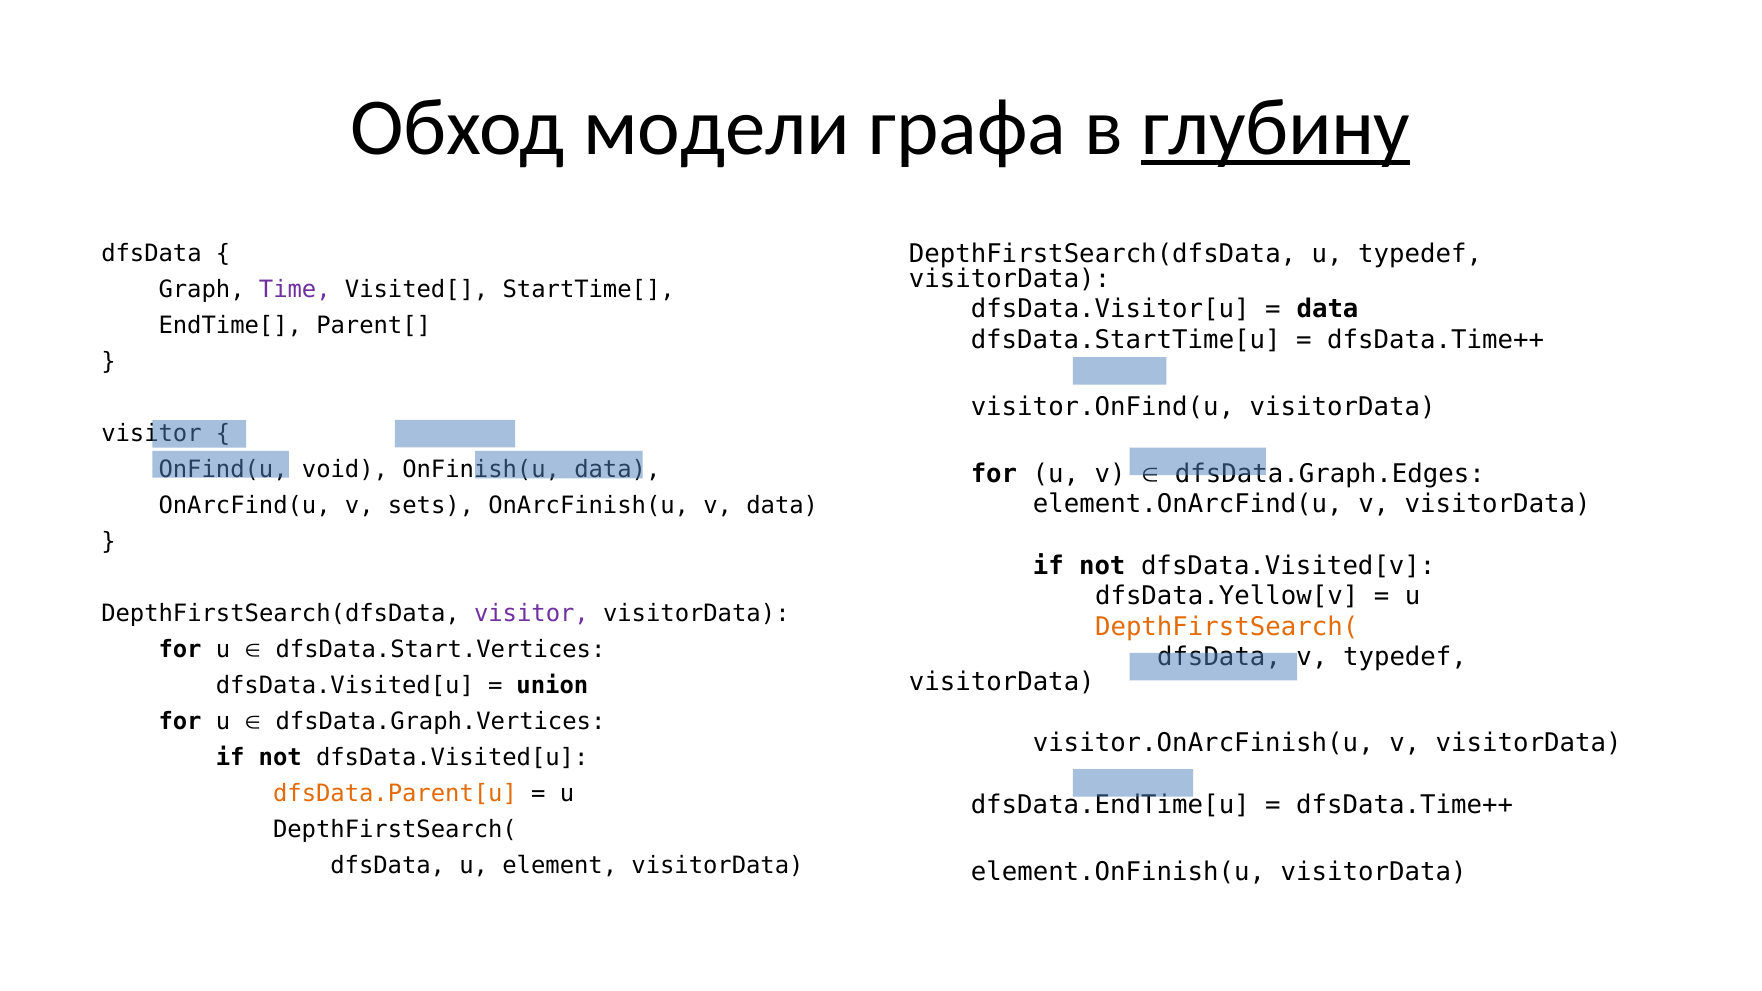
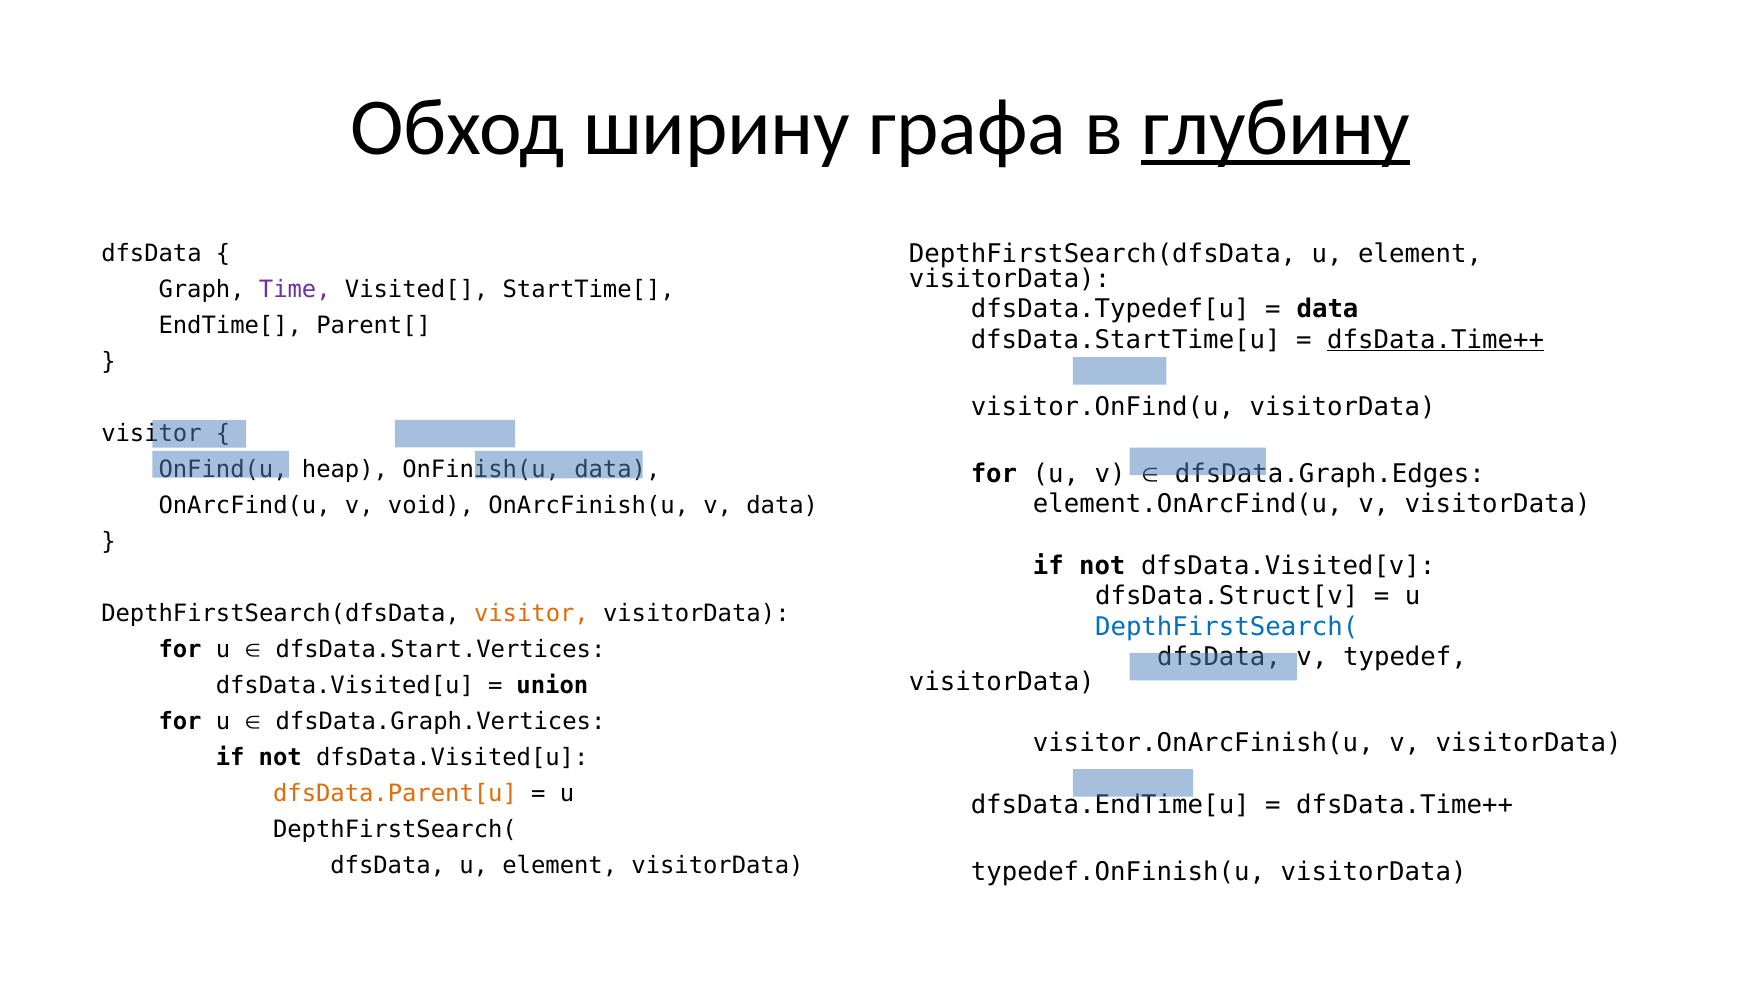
модели: модели -> ширину (717, 128)
DepthFirstSearch(dfsData u typedef: typedef -> element (1420, 254)
dfsData.Visitor[u: dfsData.Visitor[u -> dfsData.Typedef[u (1110, 309)
dfsData.Time++ underline: none -> present (1436, 340)
void: void -> heap (345, 470)
sets: sets -> void (431, 506)
dfsData.Yellow[v: dfsData.Yellow[v -> dfsData.Struct[v (1227, 596)
visitor colour: purple -> orange (531, 614)
DepthFirstSearch( colour: orange -> blue (1227, 627)
element.OnFinish(u: element.OnFinish(u -> typedef.OnFinish(u (1118, 872)
